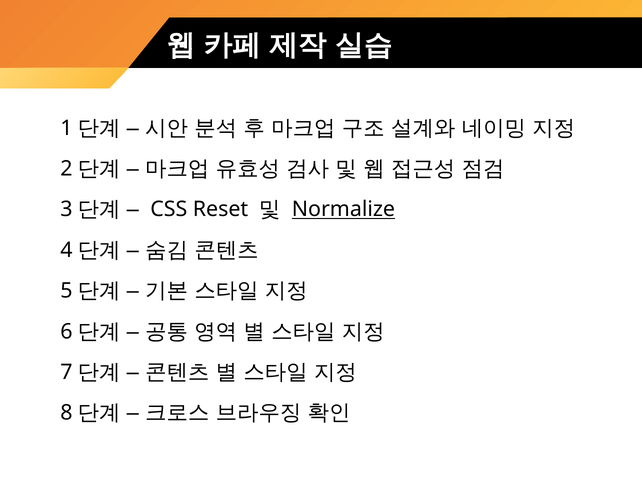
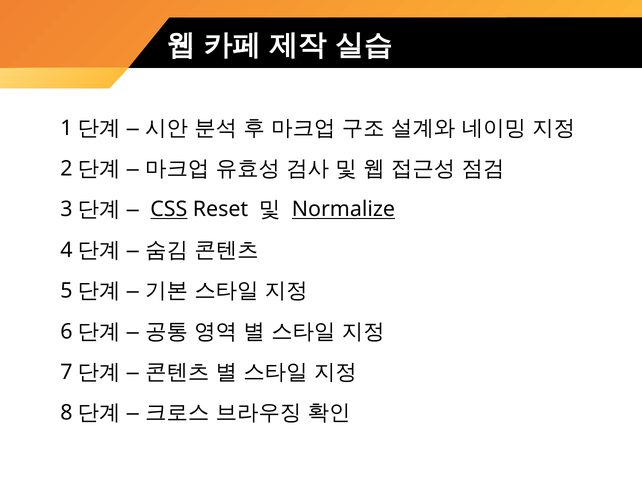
CSS underline: none -> present (169, 209)
